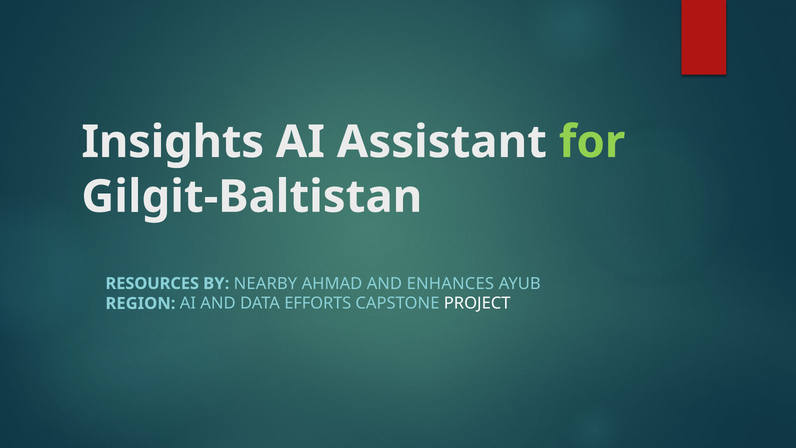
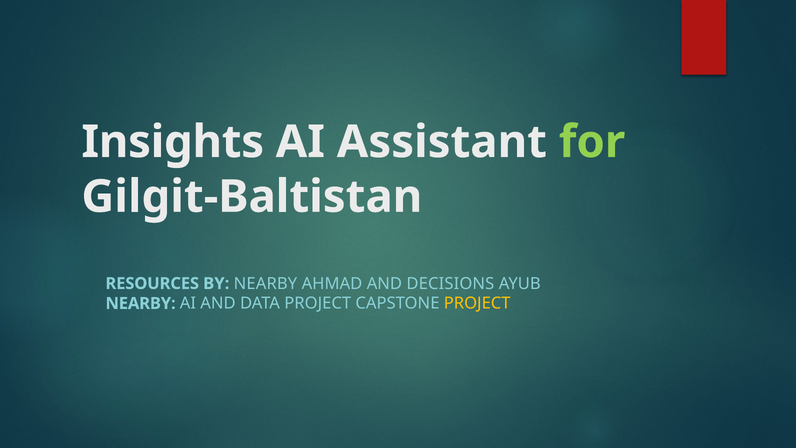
ENHANCES: ENHANCES -> DECISIONS (450, 283)
REGION: REGION -> NEARBY (141, 303)
DATA EFFORTS: EFFORTS -> PROJECT (318, 303)
PROJECT colour: white -> yellow (477, 303)
